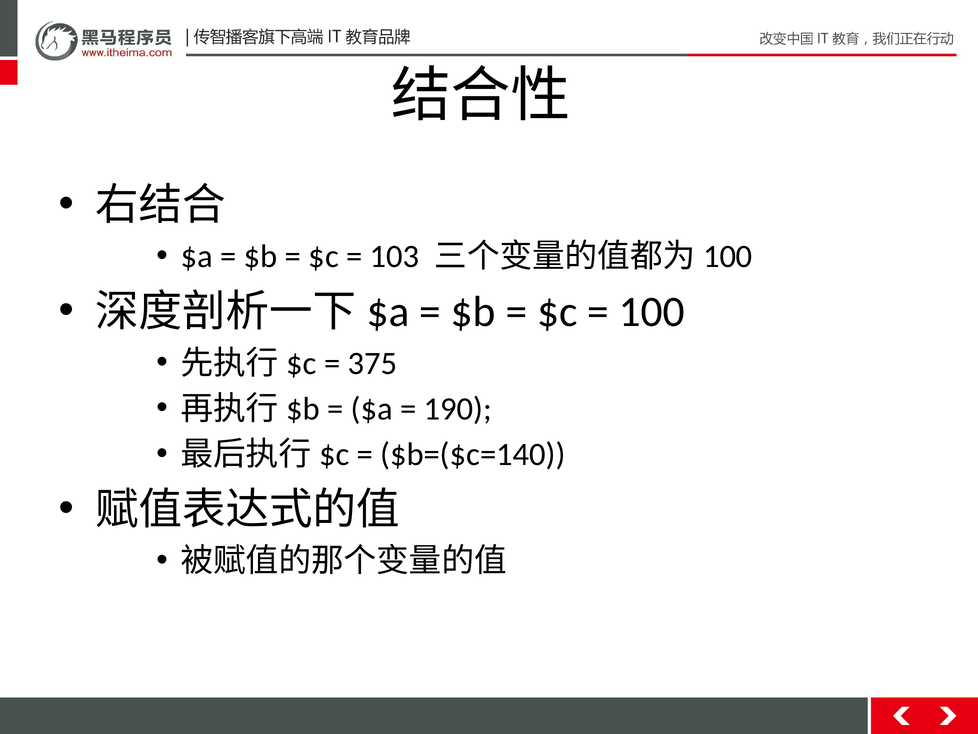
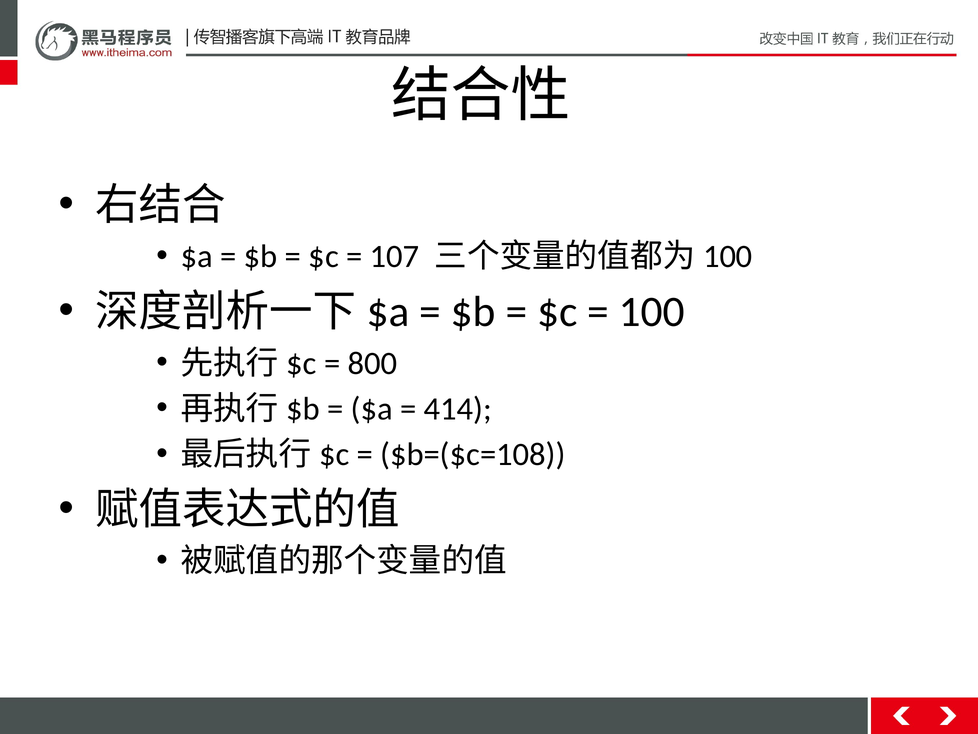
103: 103 -> 107 (394, 256)
375: 375 -> 800 (372, 363)
190: 190 -> 414 (458, 409)
$b=($c=140: $b=($c=140 -> $b=($c=108 (473, 454)
